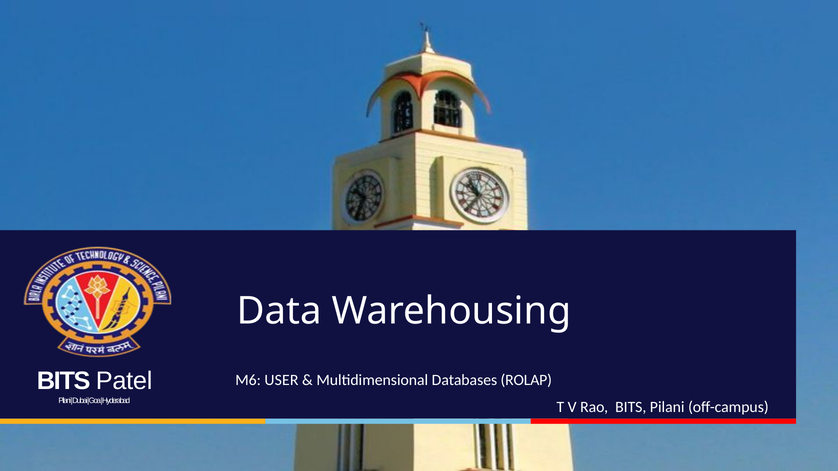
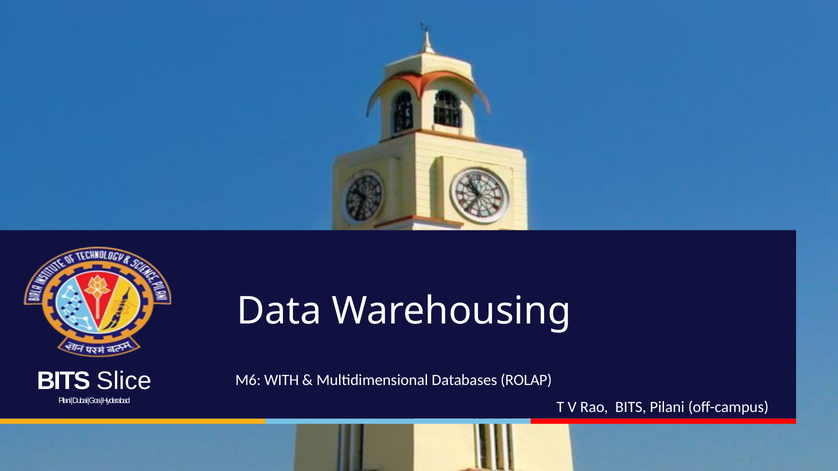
Patel: Patel -> Slice (124, 381)
USER: USER -> WITH (282, 380)
